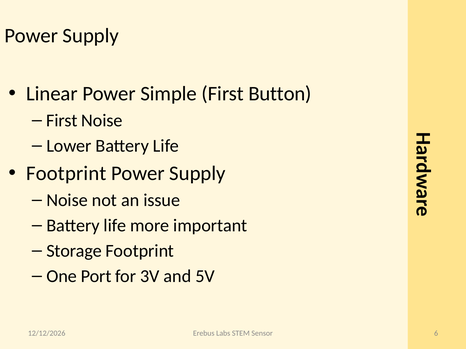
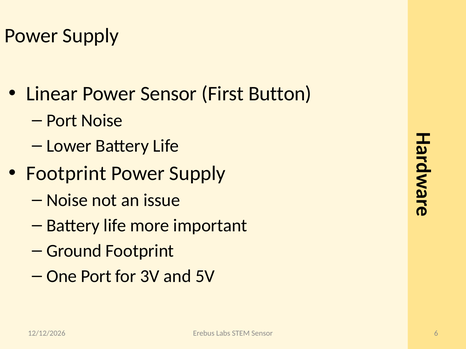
Power Simple: Simple -> Sensor (169, 94)
First: First -> Port (62, 121)
Storage: Storage -> Ground (74, 251)
